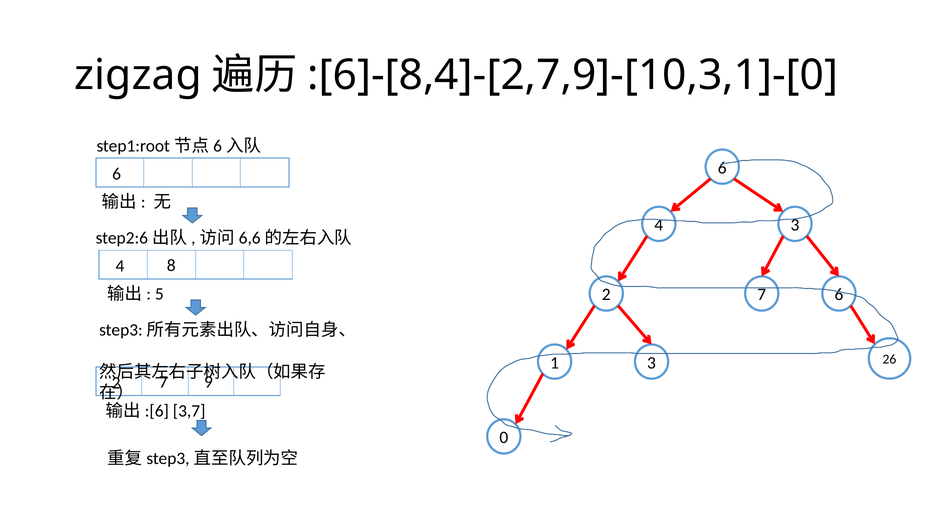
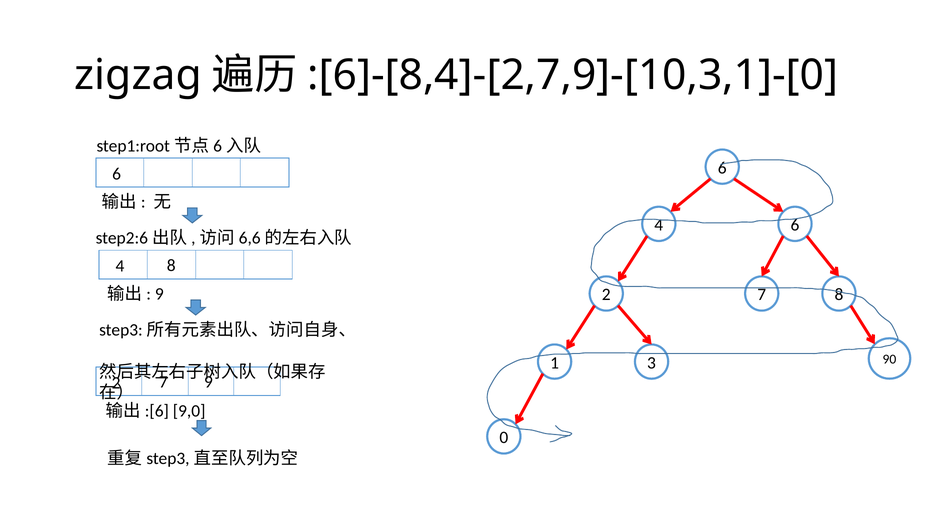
4 3: 3 -> 6 (795, 225)
5: 5 -> 9 (159, 294)
7 6: 6 -> 8 (839, 295)
26: 26 -> 90 (889, 360)
3,7: 3,7 -> 9,0 (189, 411)
